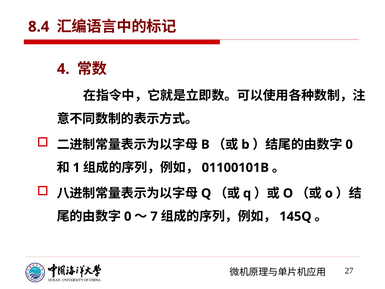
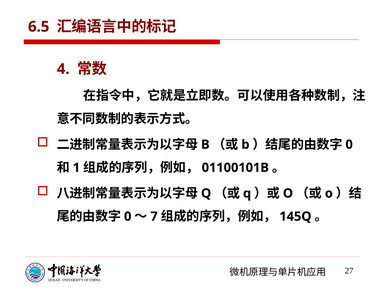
8.4: 8.4 -> 6.5 (39, 27)
